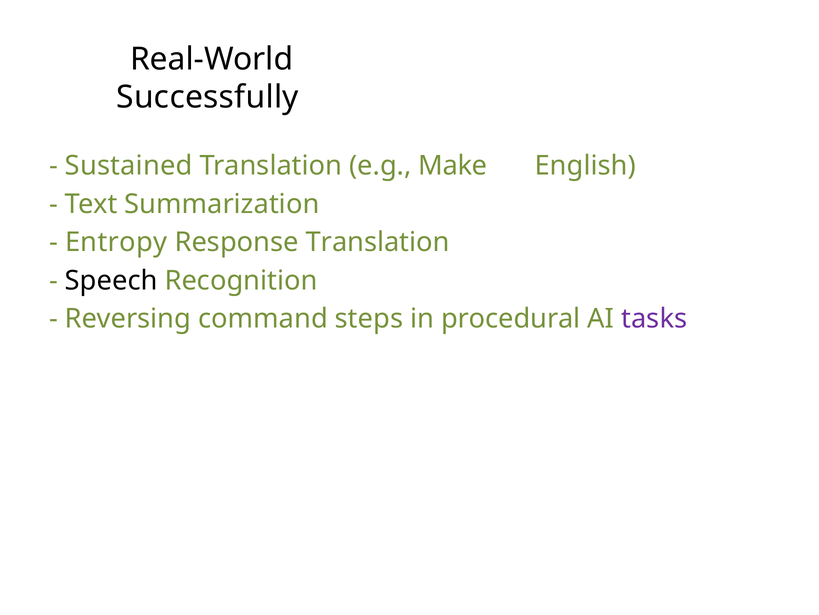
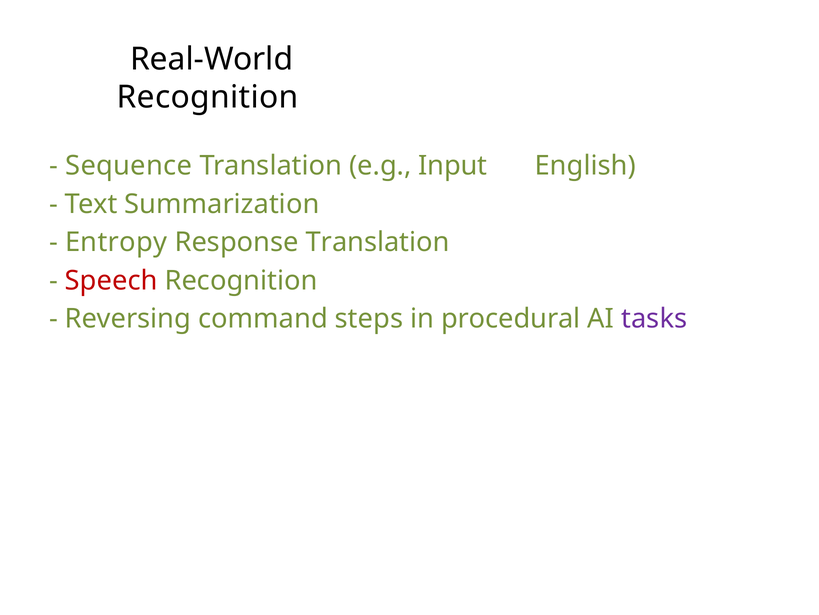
Successfully: Successfully -> Recognition (207, 97)
Sustained: Sustained -> Sequence (129, 166)
Make: Make -> Input (453, 166)
Speech colour: black -> red (111, 280)
